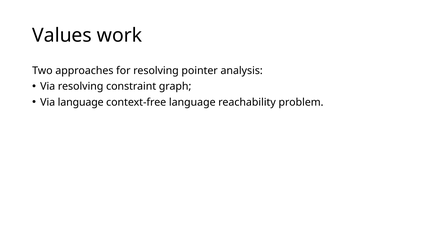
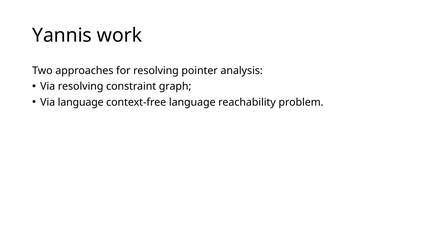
Values: Values -> Yannis (62, 36)
